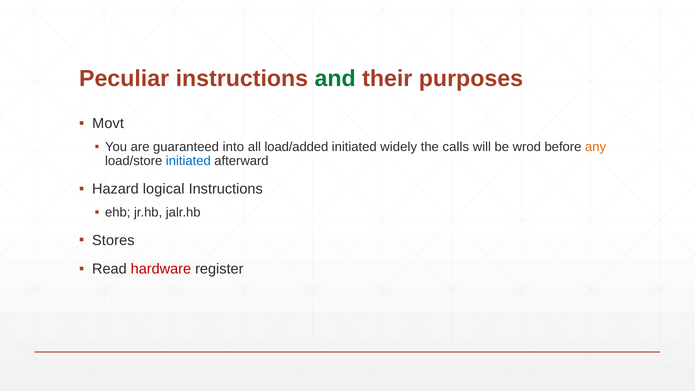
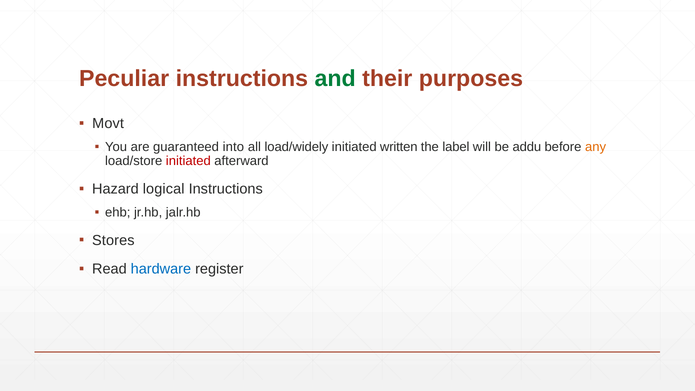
load/added: load/added -> load/widely (296, 147)
widely: widely -> written (399, 147)
calls: calls -> label (456, 147)
wrod: wrod -> addu (527, 147)
initiated colour: blue -> red (188, 161)
hardware colour: red -> blue (161, 269)
